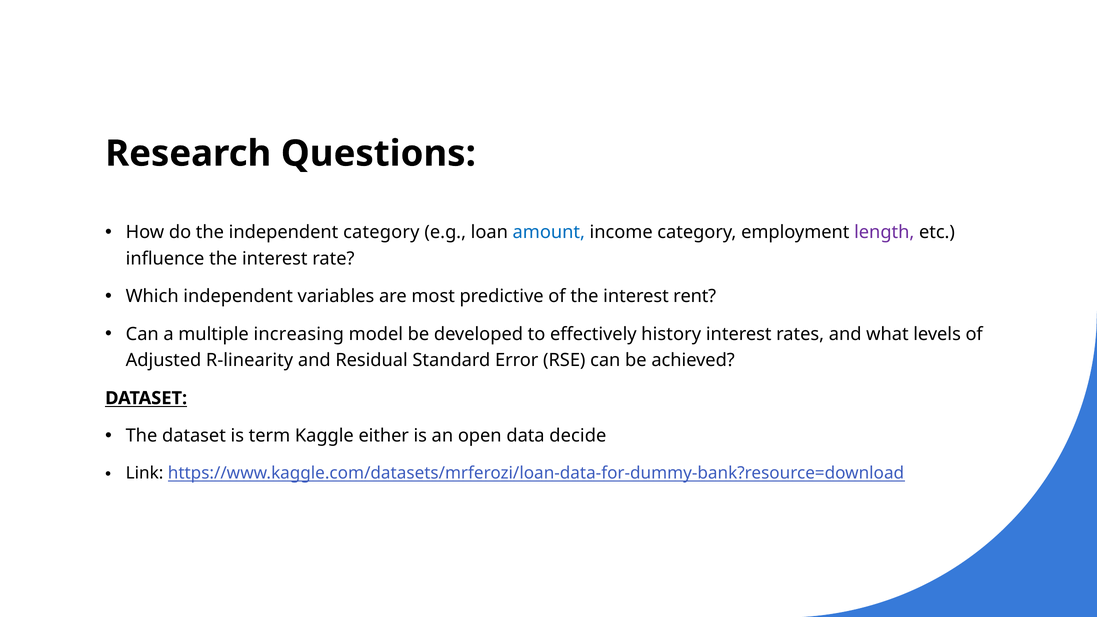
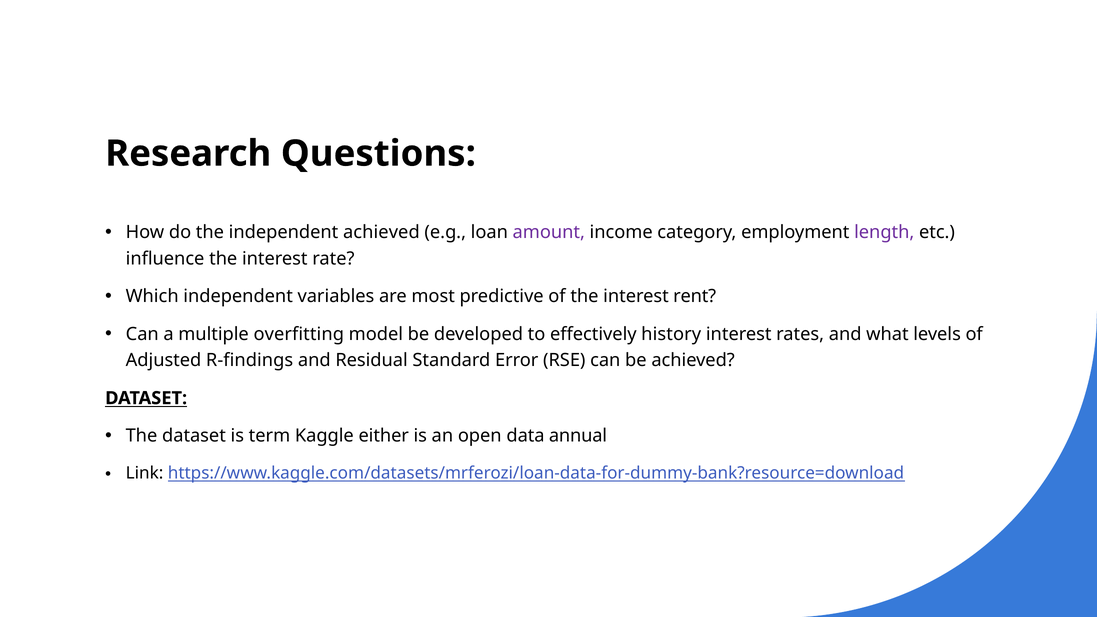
independent category: category -> achieved (381, 232)
amount colour: blue -> purple (549, 232)
increasing: increasing -> overfitting (299, 334)
R-linearity: R-linearity -> R-findings (250, 360)
decide: decide -> annual (578, 436)
